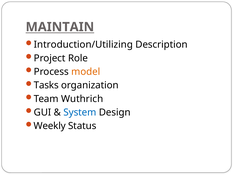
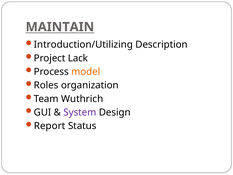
Role: Role -> Lack (78, 58)
Tasks: Tasks -> Roles (46, 85)
System colour: blue -> purple (80, 112)
Weekly: Weekly -> Report (50, 126)
